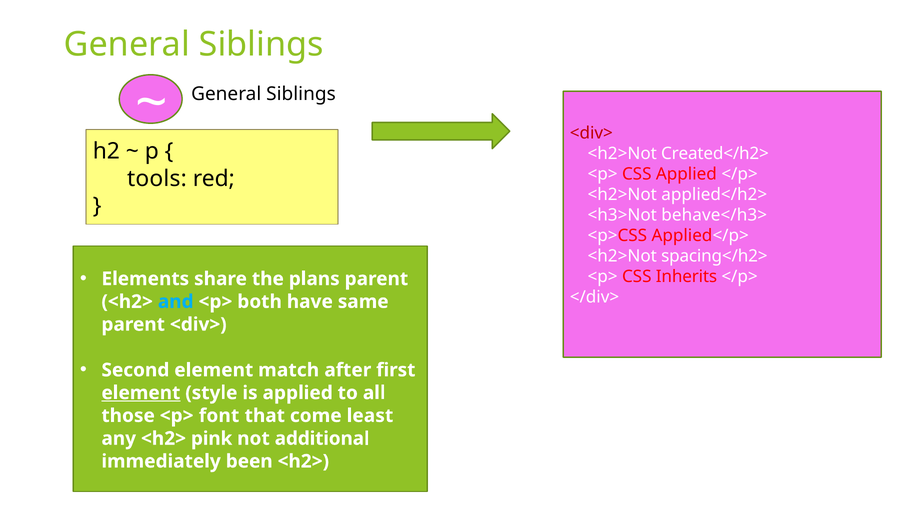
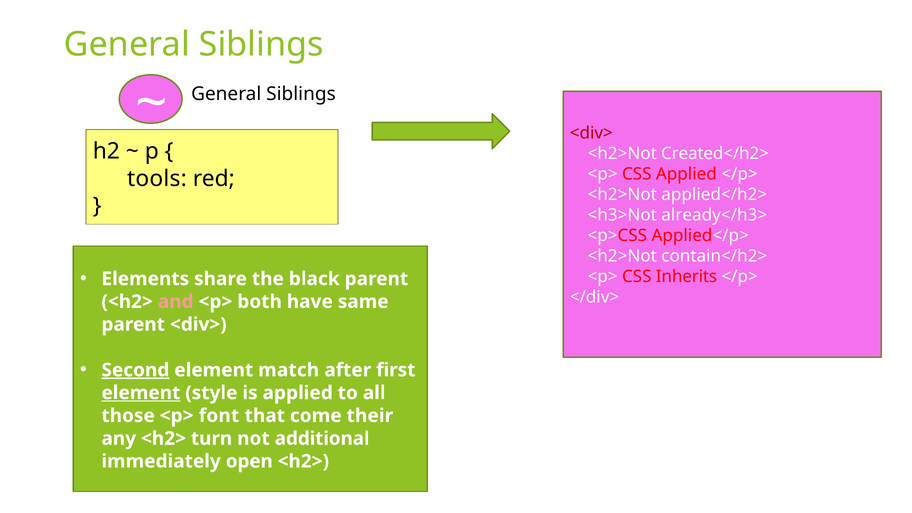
behave</h3>: behave</h3> -> already</h3> (714, 215)
spacing</h2>: spacing</h2> -> contain</h2> (714, 256)
plans: plans -> black (314, 279)
and colour: light blue -> pink (176, 302)
Second underline: none -> present (135, 370)
least: least -> their (370, 416)
pink: pink -> turn (212, 439)
been: been -> open (249, 461)
